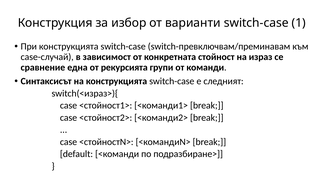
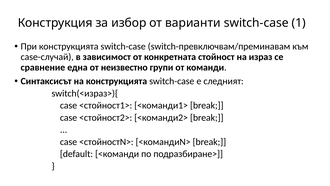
рекурсията: рекурсията -> неизвестно (124, 67)
